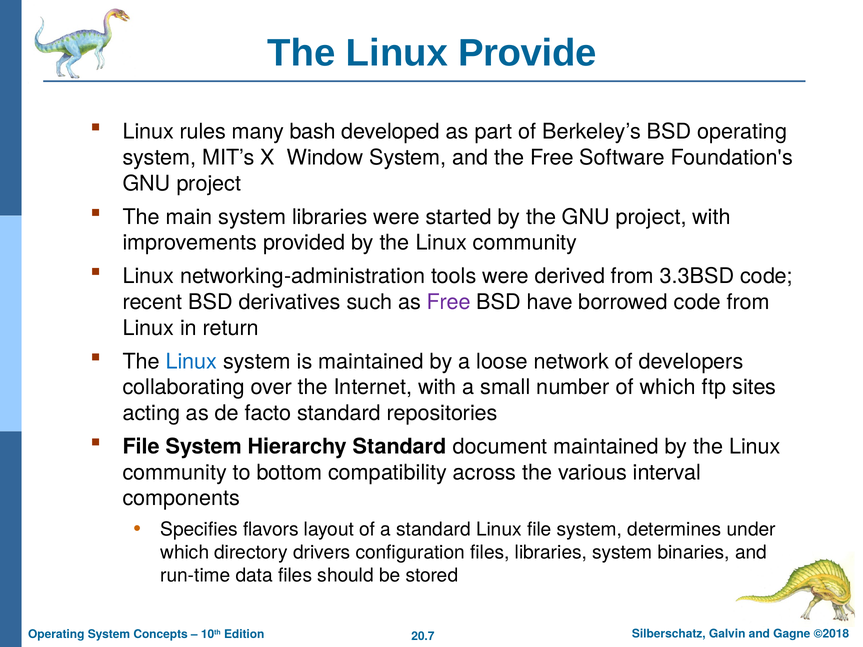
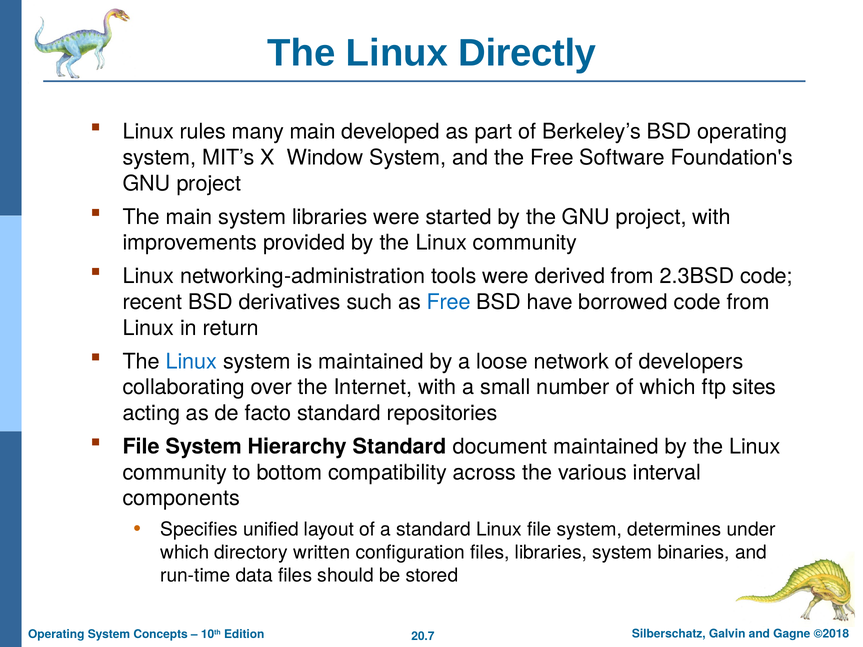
Provide: Provide -> Directly (527, 53)
many bash: bash -> main (313, 132)
3.3BSD: 3.3BSD -> 2.3BSD (697, 276)
Free colour: purple -> blue (449, 302)
flavors: flavors -> unified (271, 530)
drivers: drivers -> written (322, 553)
